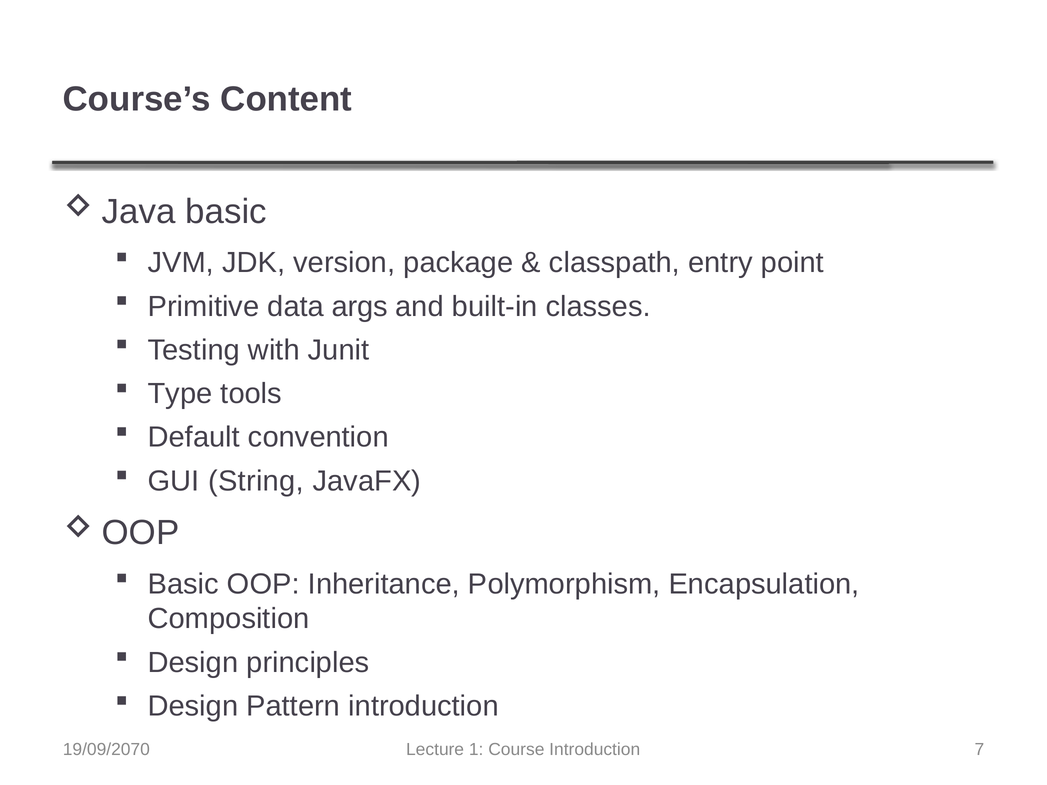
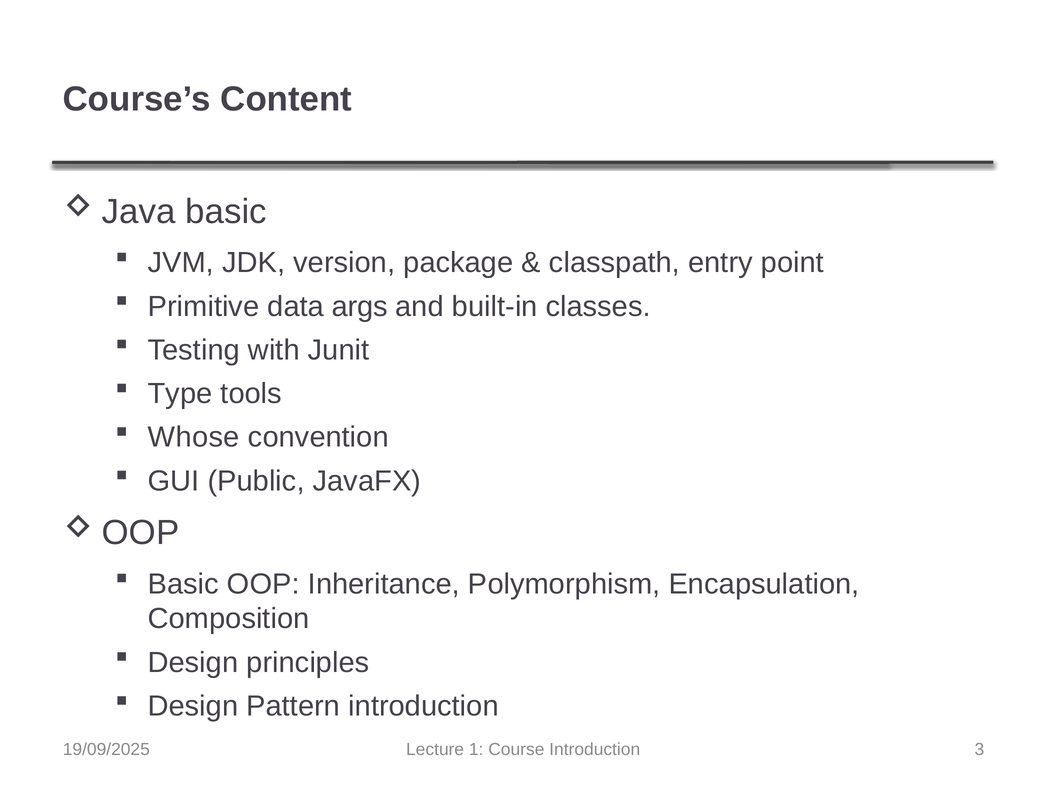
Default: Default -> Whose (194, 437)
String: String -> Public (256, 481)
19/09/2070: 19/09/2070 -> 19/09/2025 (106, 750)
7: 7 -> 3 (979, 750)
